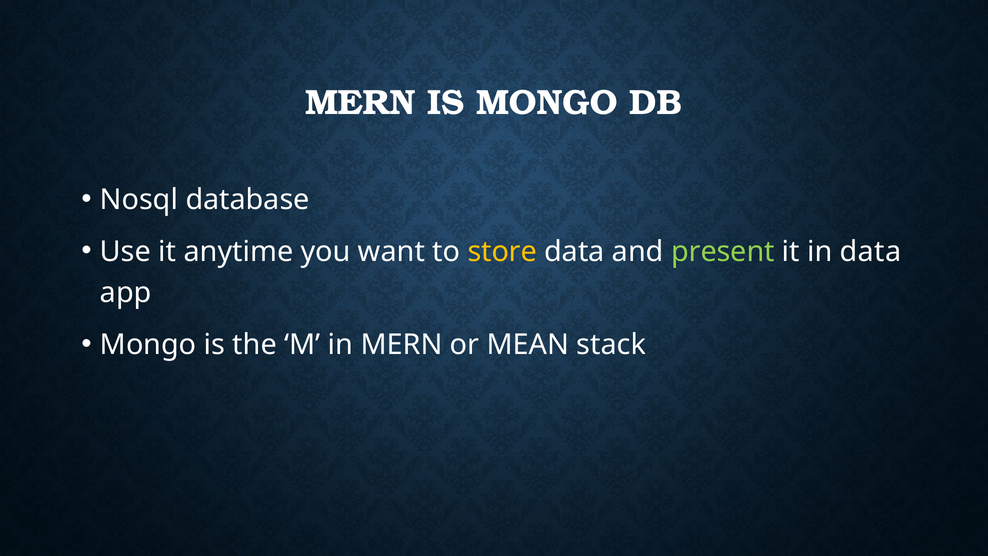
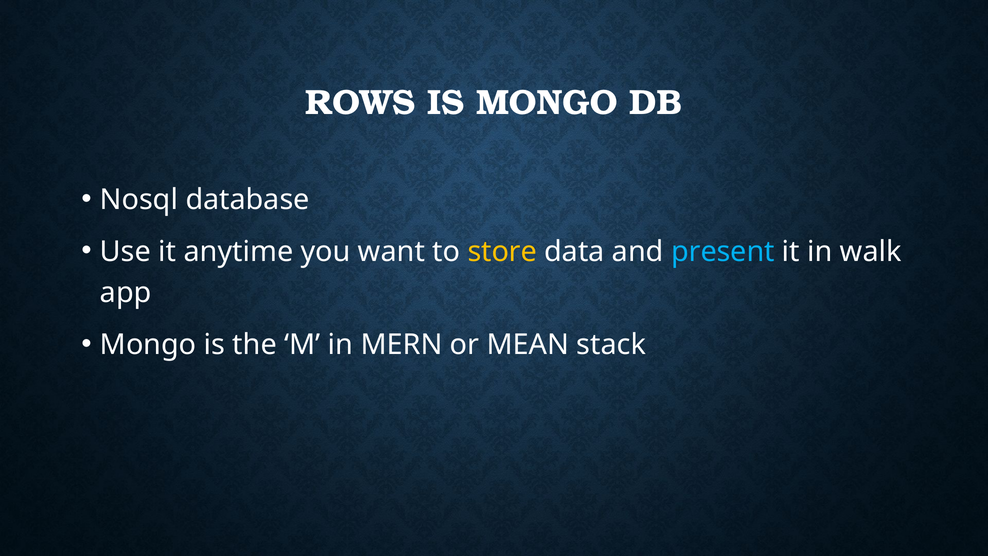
MERN: MERN -> ROWS (360, 103)
present colour: light green -> light blue (723, 251)
in data: data -> walk (871, 251)
